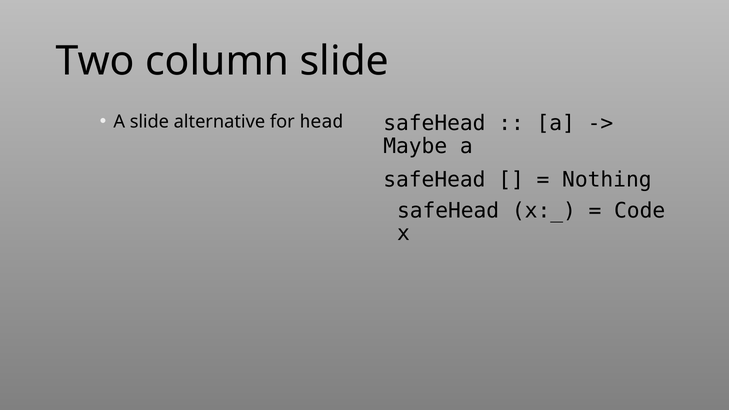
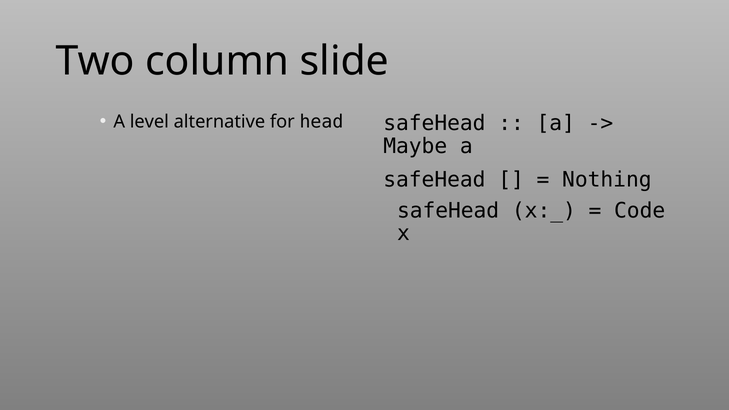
A slide: slide -> level (149, 122)
